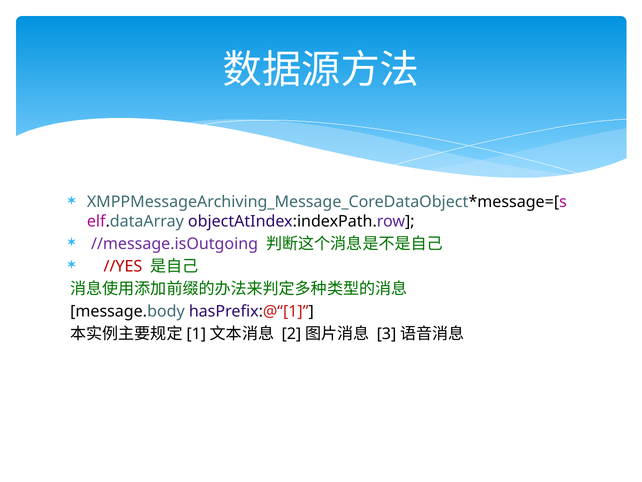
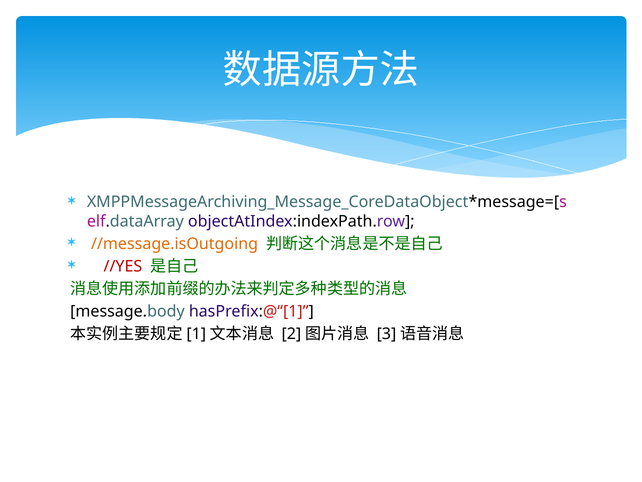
//message.isOutgoing colour: purple -> orange (175, 244)
